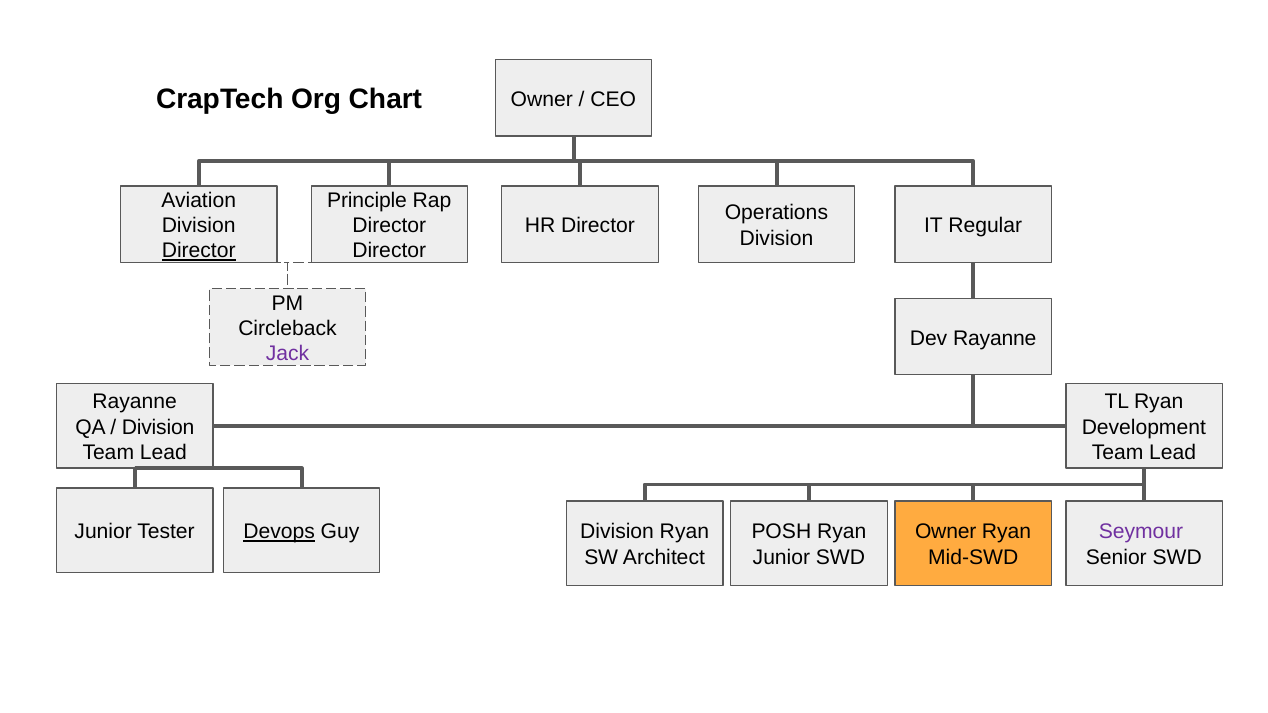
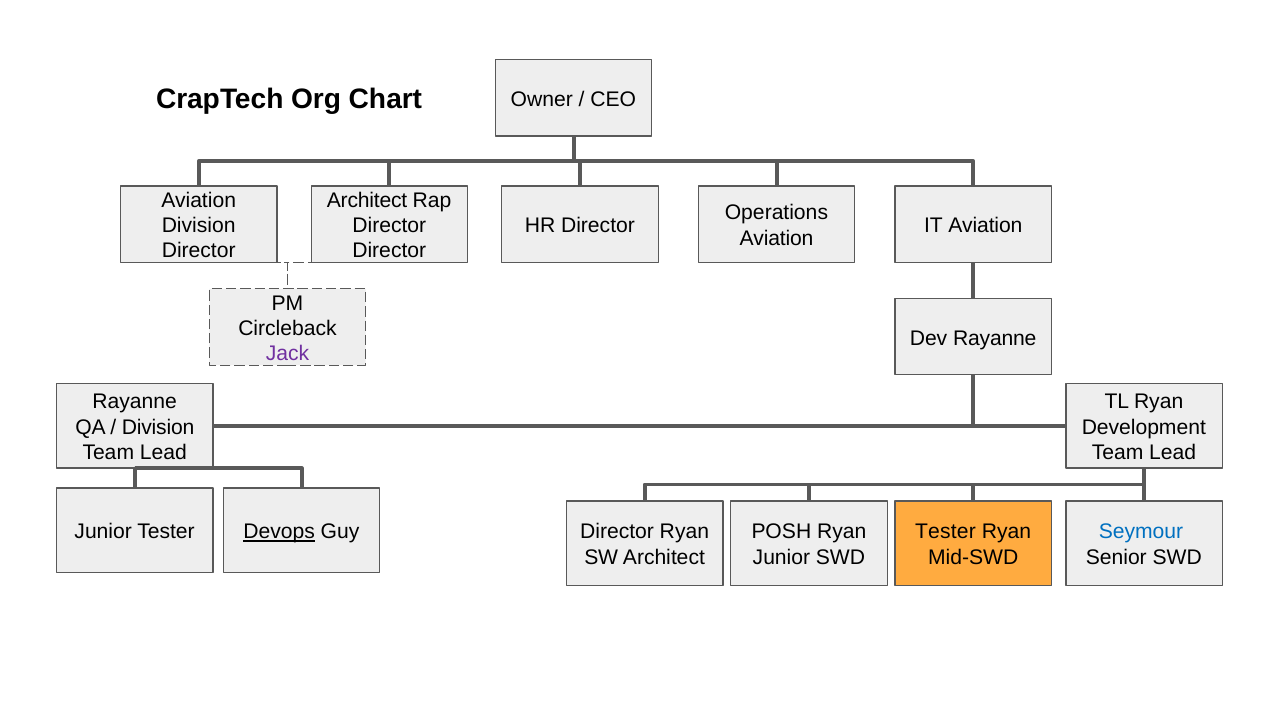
Principle: Principle -> Architect (367, 200)
IT Regular: Regular -> Aviation (985, 226)
Division: Division -> Aviation (777, 238)
Director underline: present -> none (199, 251)
Guy Division: Division -> Director (617, 532)
Owner: Owner -> Tester (945, 532)
Seymour colour: purple -> blue (1141, 532)
